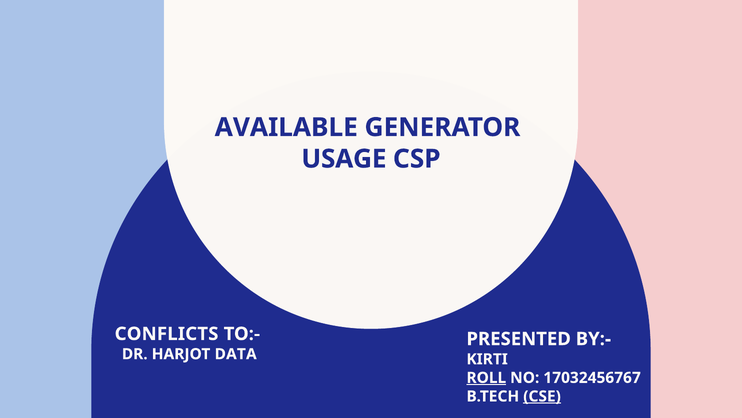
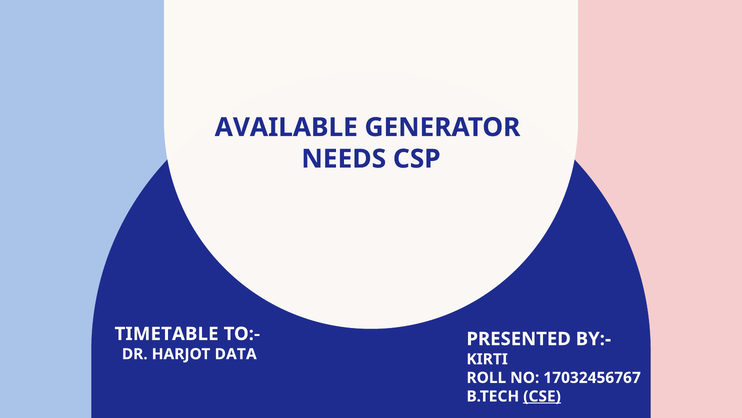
USAGE: USAGE -> NEEDS (344, 159)
CONFLICTS: CONFLICTS -> TIMETABLE (167, 333)
ROLL underline: present -> none (486, 377)
